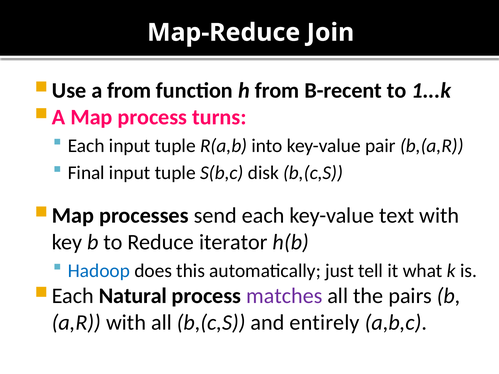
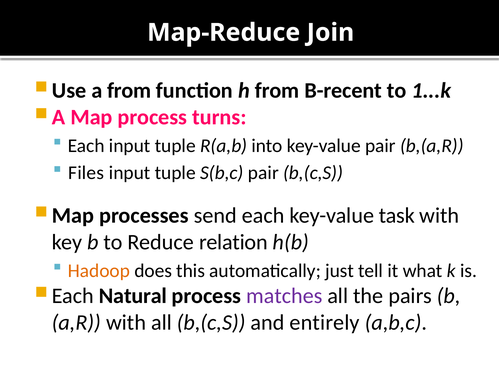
Final: Final -> Files (86, 173)
S(b,c disk: disk -> pair (263, 173)
text: text -> task (397, 216)
iterator: iterator -> relation (233, 242)
Hadoop colour: blue -> orange (99, 271)
